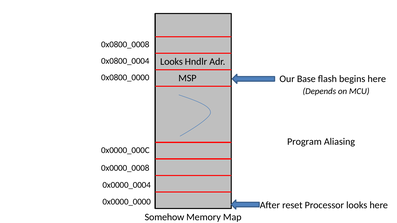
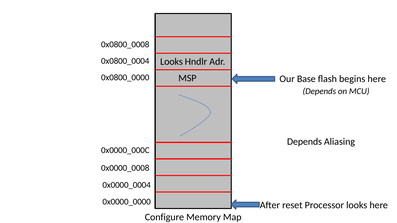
Program: Program -> Depends (304, 142)
Somehow: Somehow -> Configure (164, 217)
